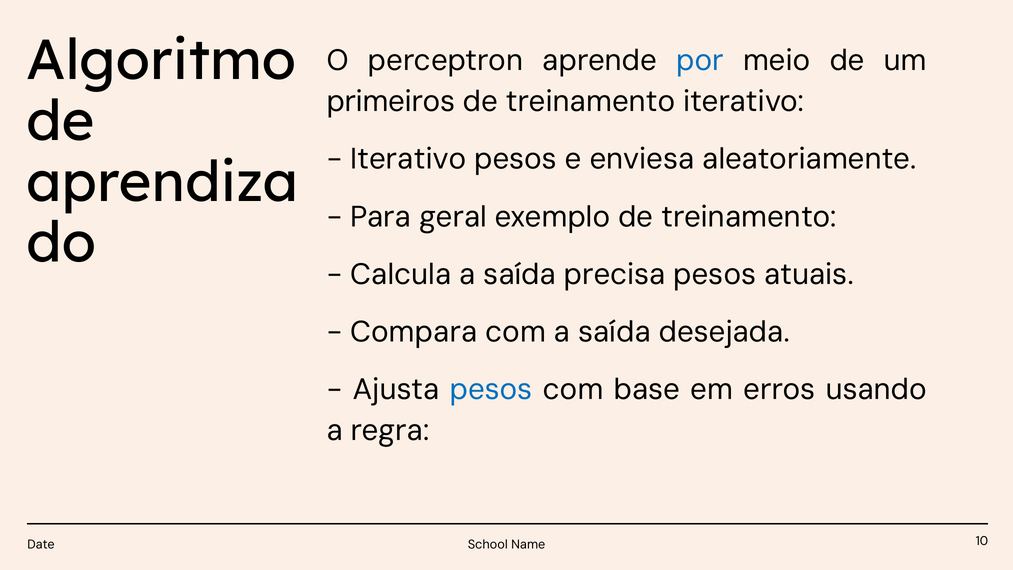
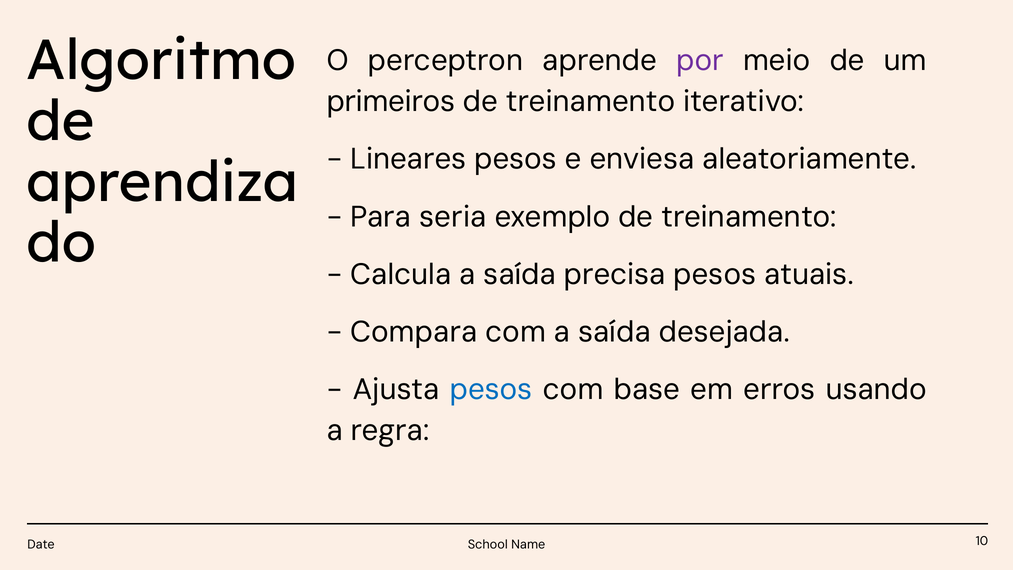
por colour: blue -> purple (700, 61)
Iterativo: Iterativo -> Lineares (408, 159)
geral: geral -> seria (453, 217)
